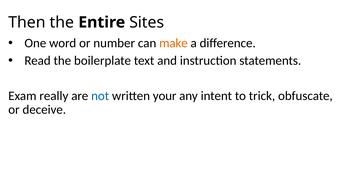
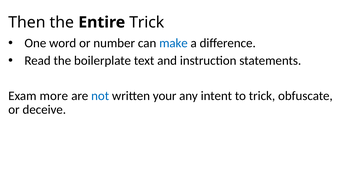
Entire Sites: Sites -> Trick (147, 22)
make colour: orange -> blue (173, 43)
really: really -> more (54, 96)
